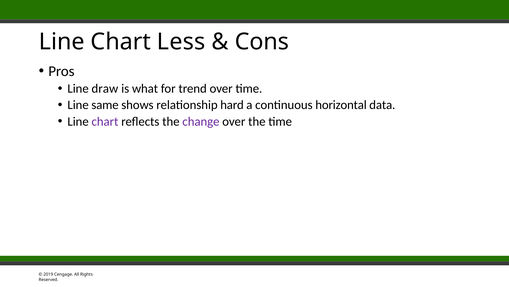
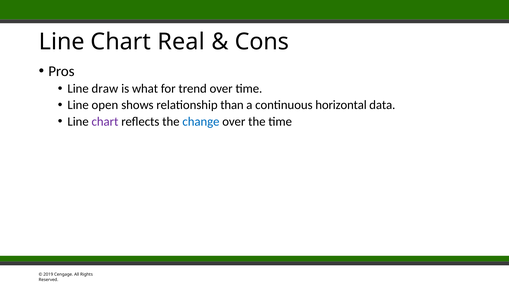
Less: Less -> Real (181, 42)
same: same -> open (105, 105)
hard: hard -> than (232, 105)
change colour: purple -> blue (201, 121)
